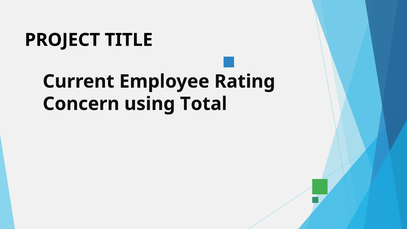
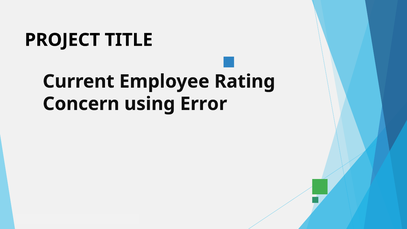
Total: Total -> Error (204, 104)
